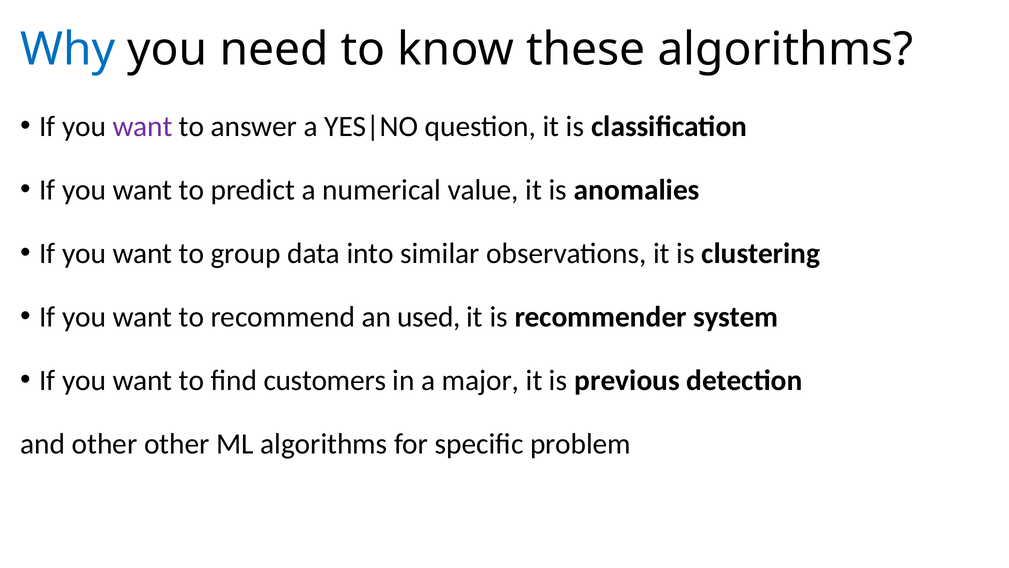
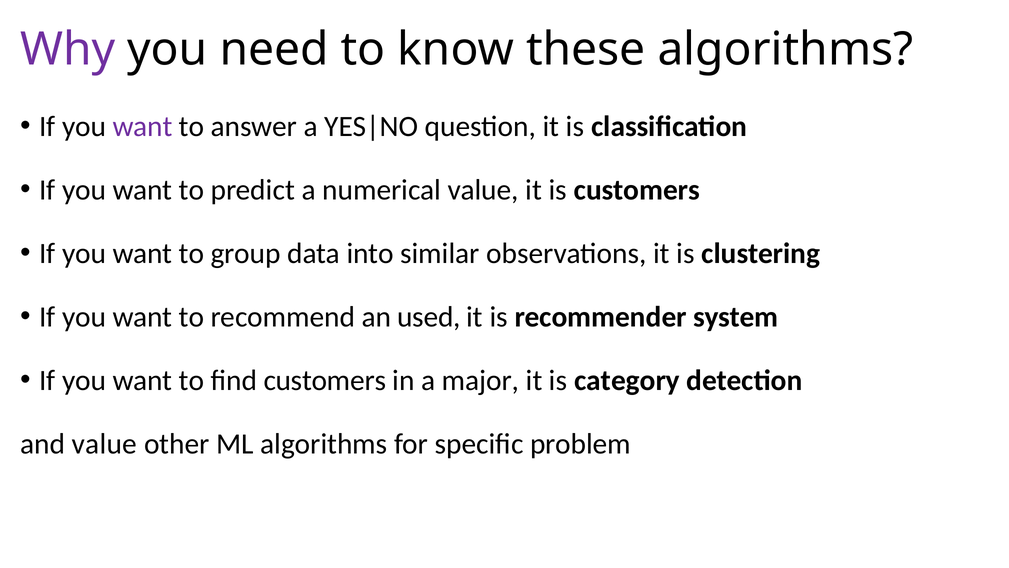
Why colour: blue -> purple (68, 49)
is anomalies: anomalies -> customers (637, 190)
previous: previous -> category (627, 380)
and other: other -> value (104, 444)
